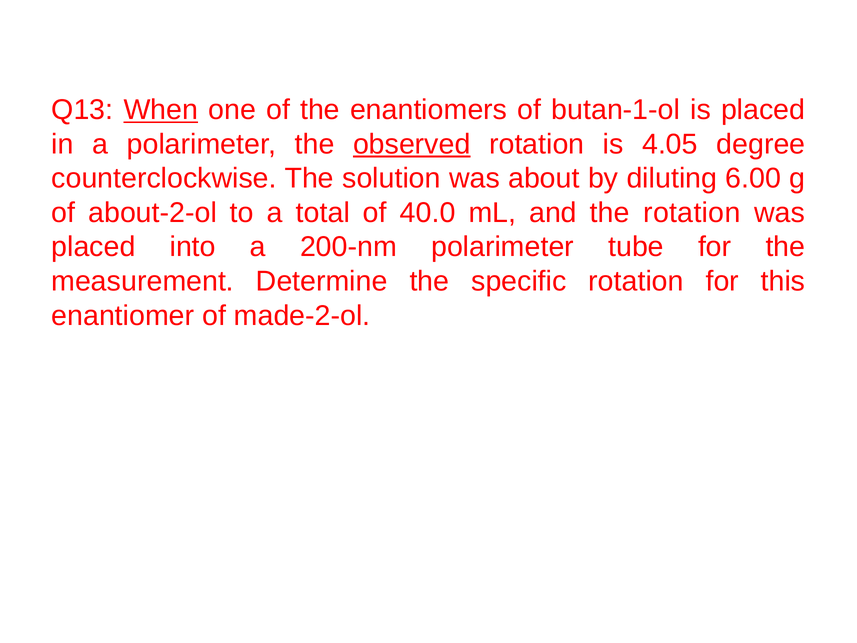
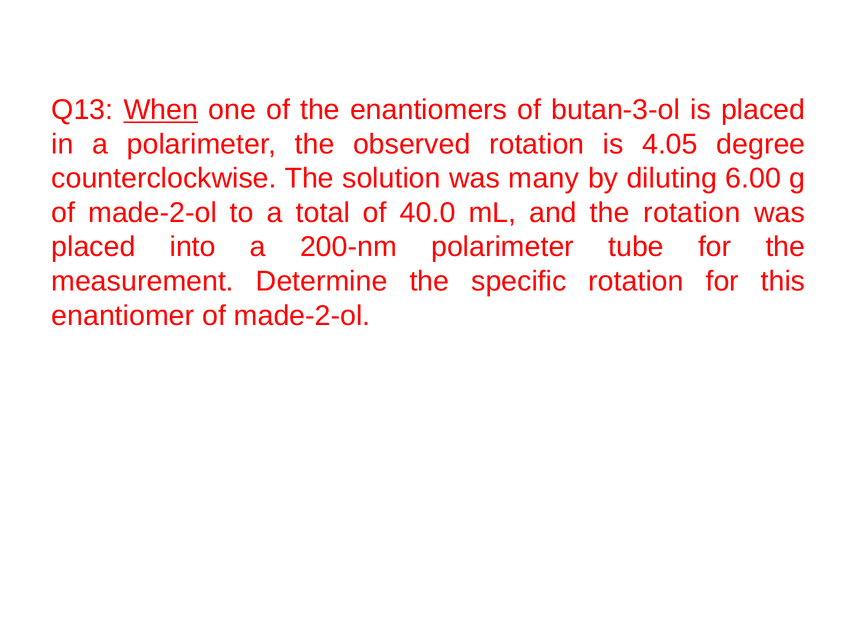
butan-1-ol: butan-1-ol -> butan-3-ol (616, 110)
observed underline: present -> none (412, 144)
about: about -> many (544, 178)
about-2-ol: about-2-ol -> made-2-ol (153, 213)
